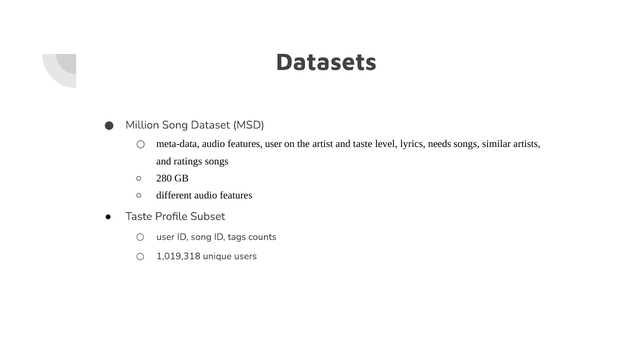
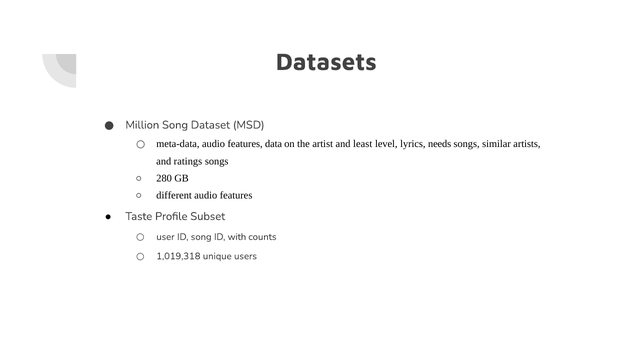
features user: user -> data (274, 144)
and taste: taste -> least (363, 144)
tags: tags -> with (237, 237)
